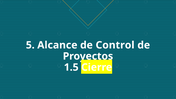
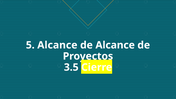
de Control: Control -> Alcance (115, 45)
1.5: 1.5 -> 3.5 (71, 67)
